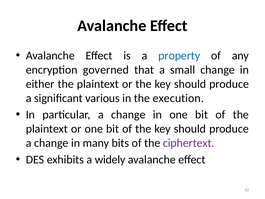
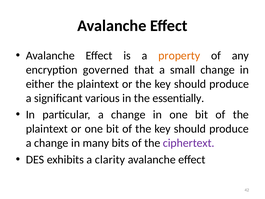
property colour: blue -> orange (179, 56)
execution: execution -> essentially (178, 98)
widely: widely -> clarity (110, 159)
